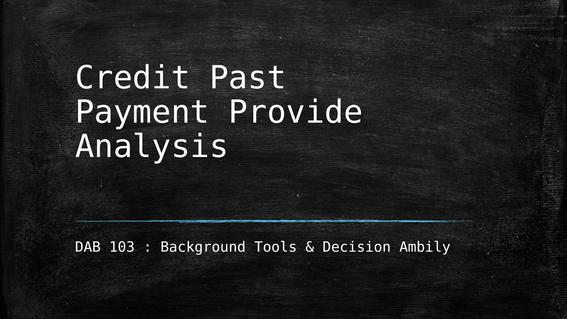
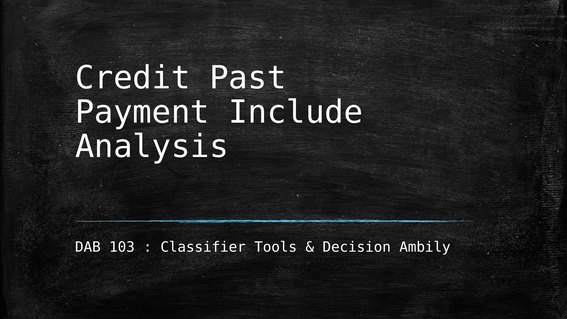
Provide: Provide -> Include (296, 112)
Background: Background -> Classifier (203, 247)
